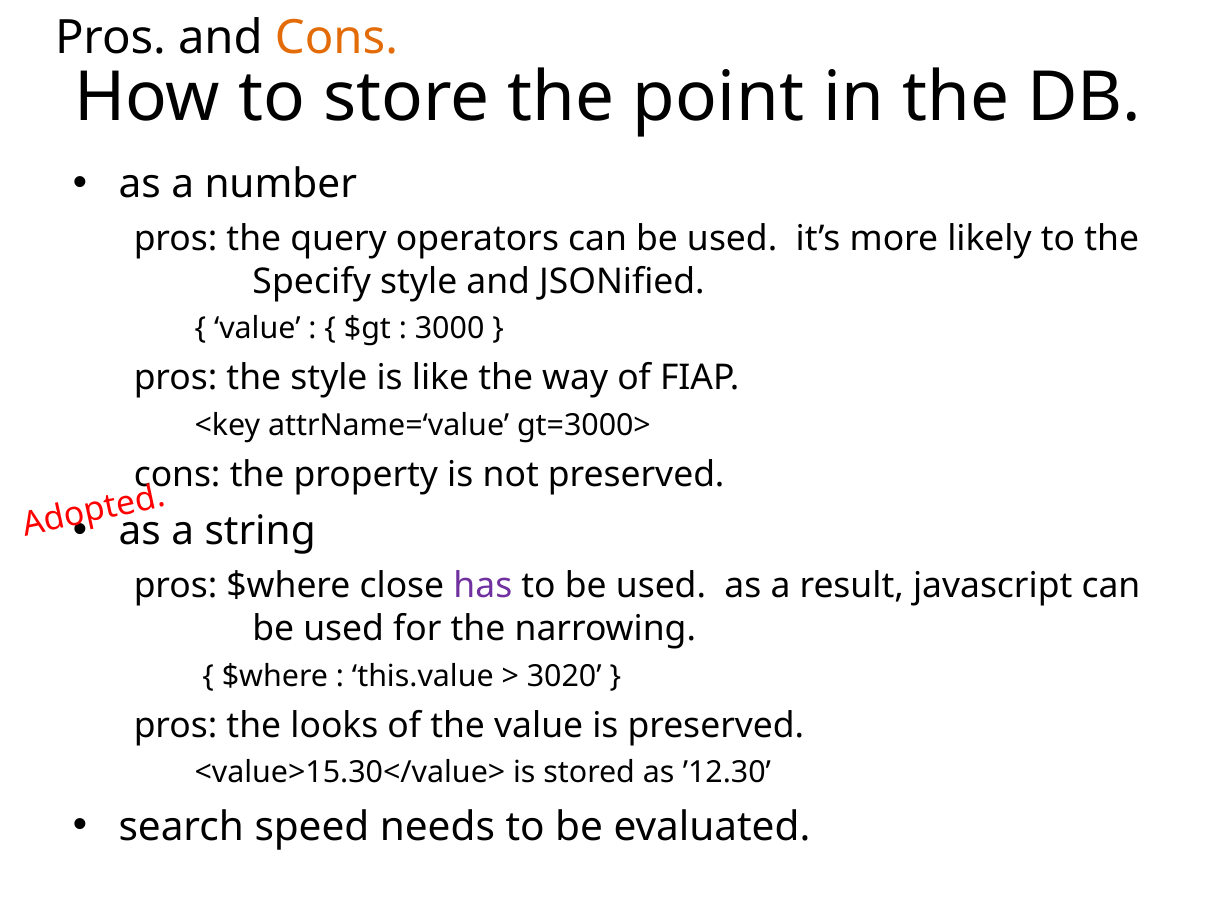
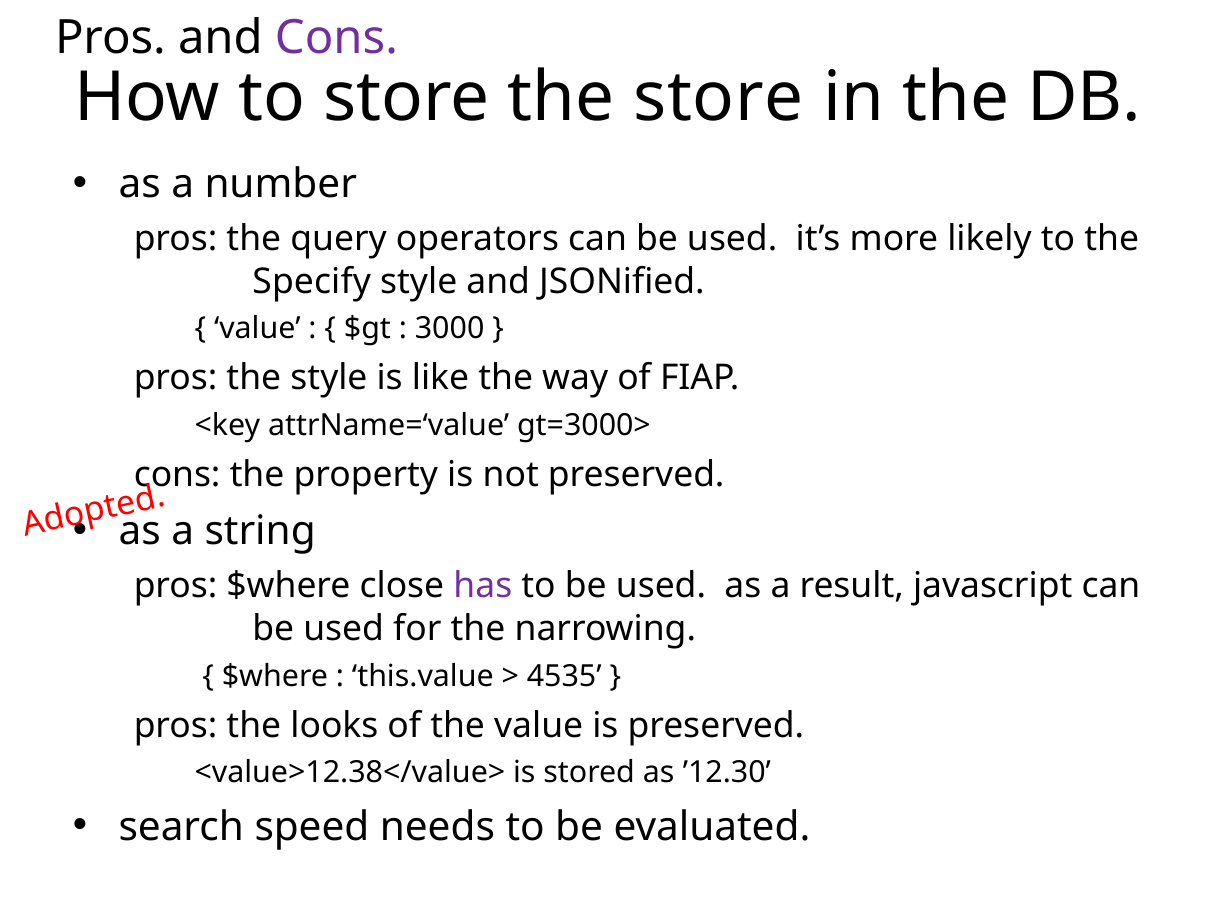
Cons colour: orange -> purple (336, 38)
the point: point -> store (719, 97)
3020: 3020 -> 4535 (564, 676)
<value>15.30</value>: <value>15.30</value> -> <value>12.38</value> (350, 773)
